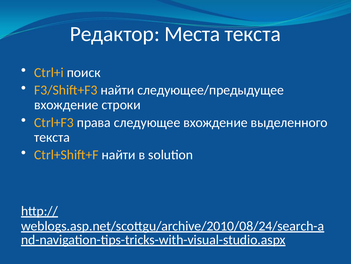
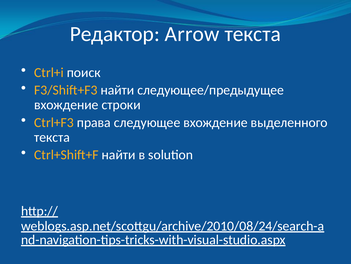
Места: Места -> Arrow (192, 34)
